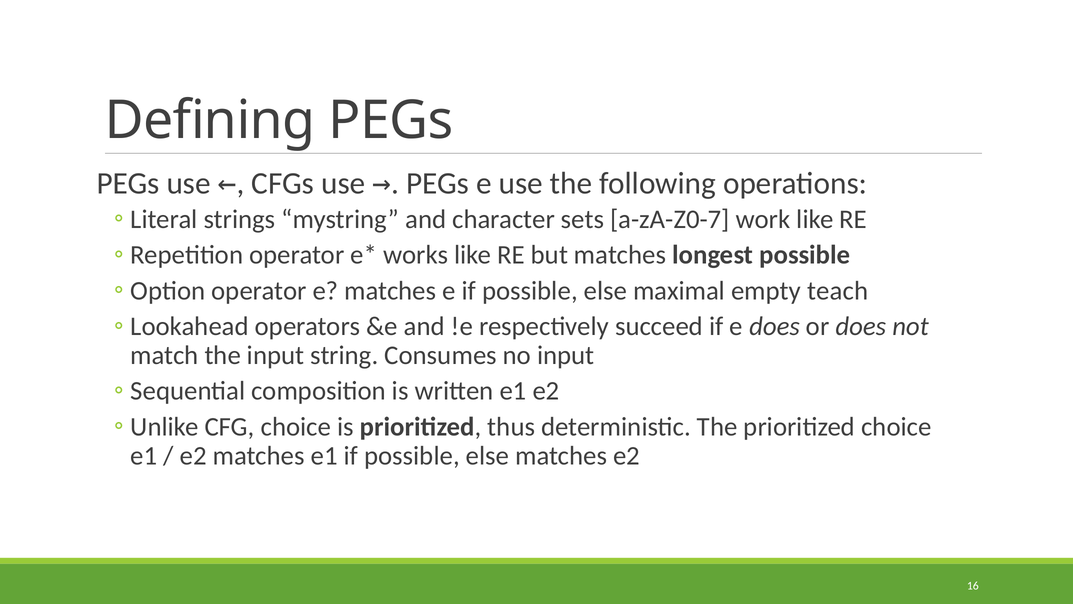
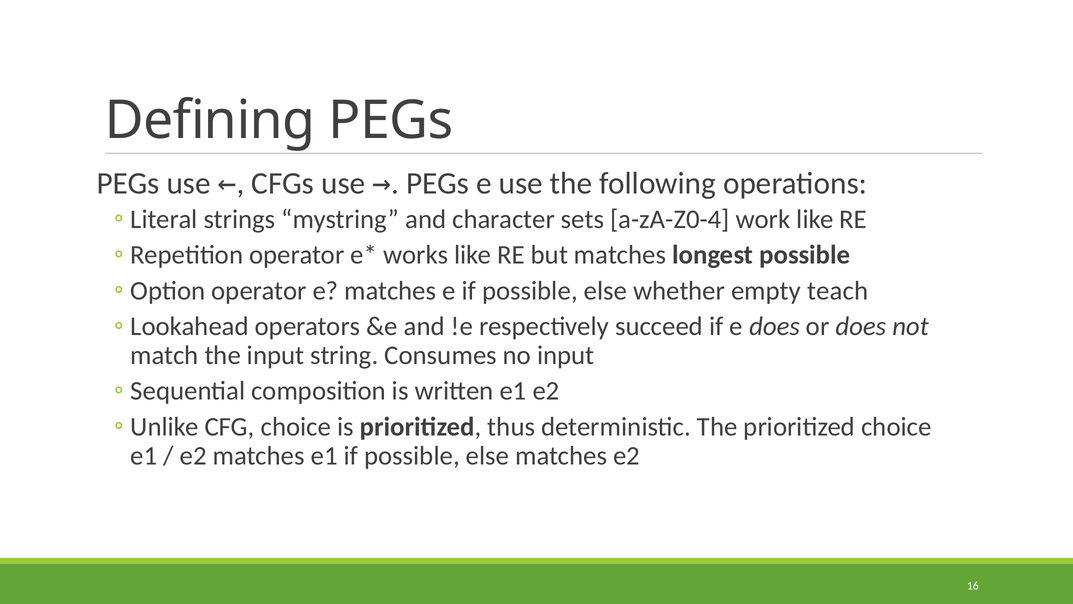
a-zA-Z0-7: a-zA-Z0-7 -> a-zA-Z0-4 (670, 219)
maximal: maximal -> whether (679, 290)
